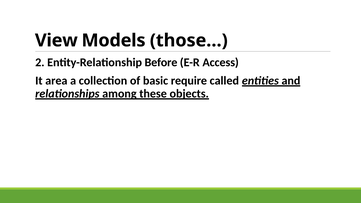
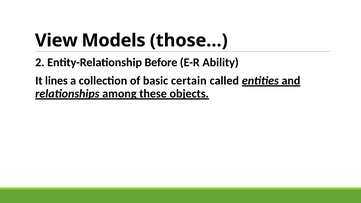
Access: Access -> Ability (221, 62)
area: area -> lines (56, 81)
require: require -> certain (189, 81)
